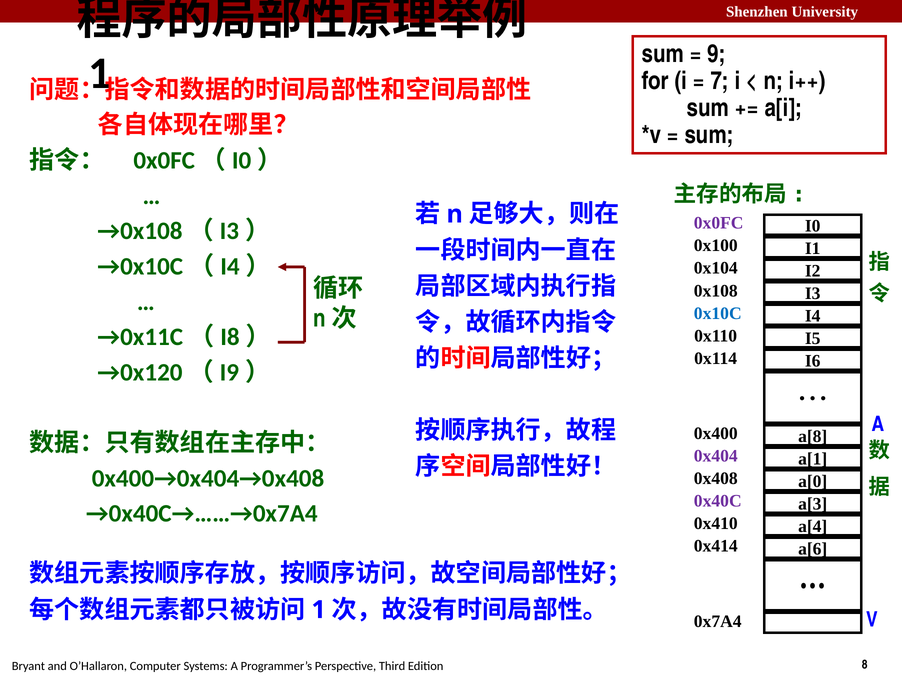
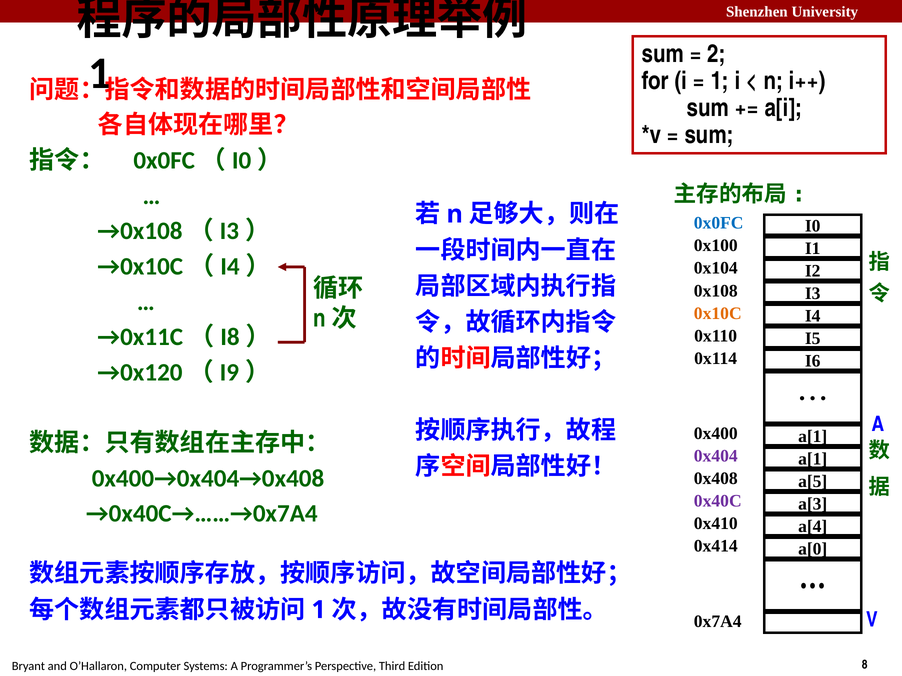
9: 9 -> 2 (717, 54)
7: 7 -> 1 (720, 81)
0x0FC colour: purple -> blue (719, 223)
0x10C colour: blue -> orange (718, 313)
a[8: a[8 -> a[1 (813, 437)
a[0: a[0 -> a[5 (813, 482)
a[6: a[6 -> a[0 (813, 549)
